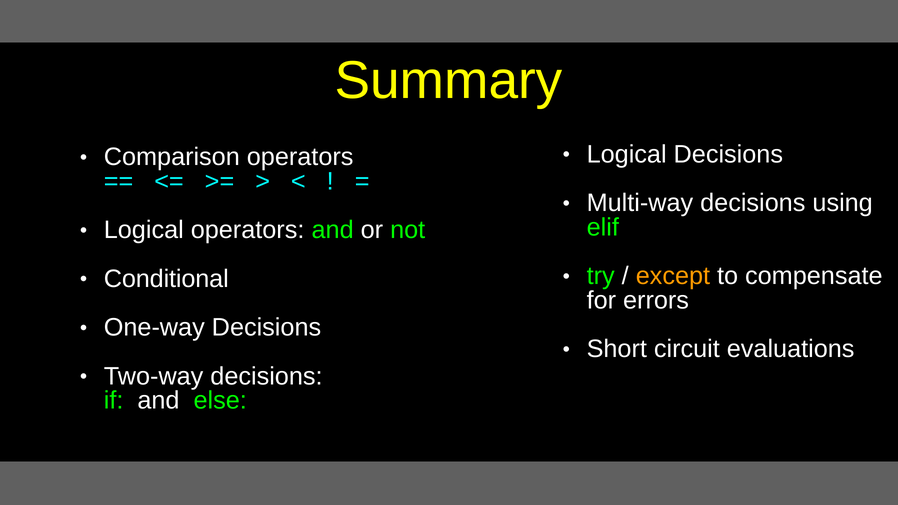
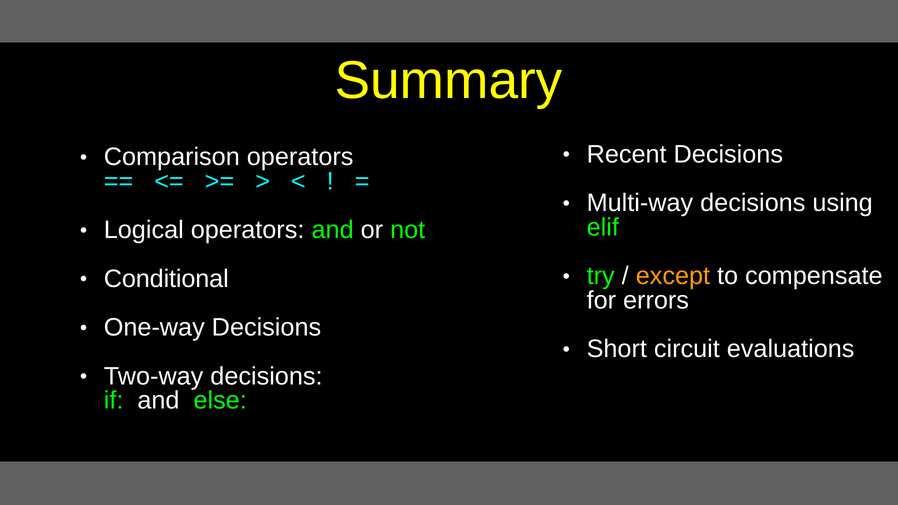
Logical: Logical -> Recent (627, 154)
